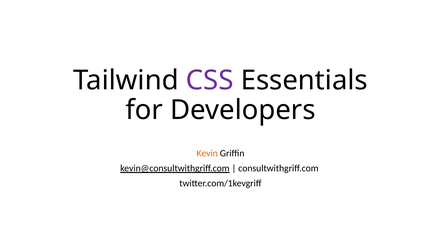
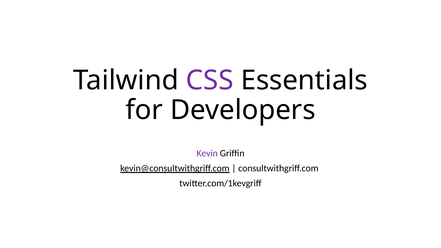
Kevin colour: orange -> purple (207, 153)
